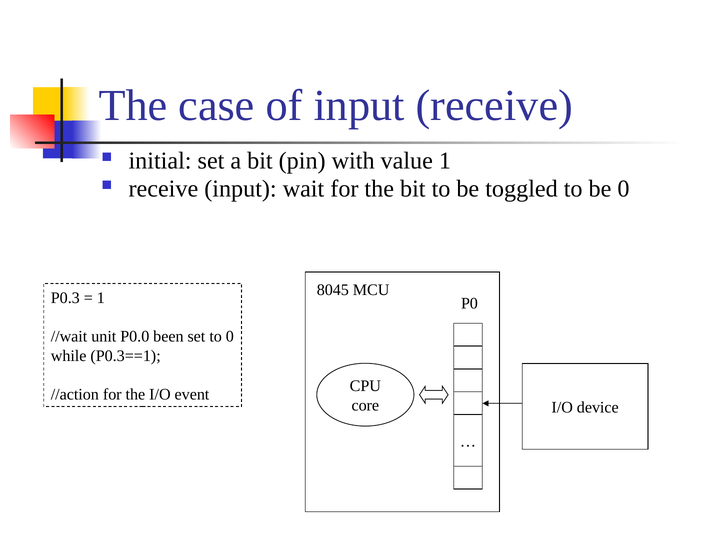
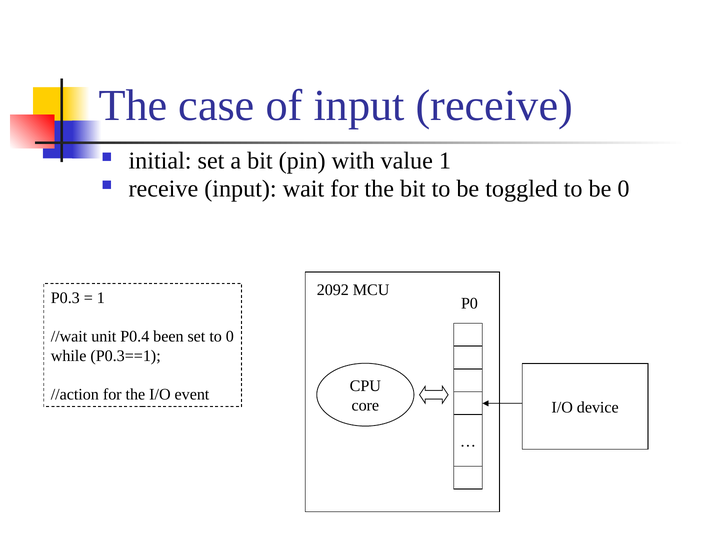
8045: 8045 -> 2092 (333, 290)
P0.0: P0.0 -> P0.4 (135, 336)
